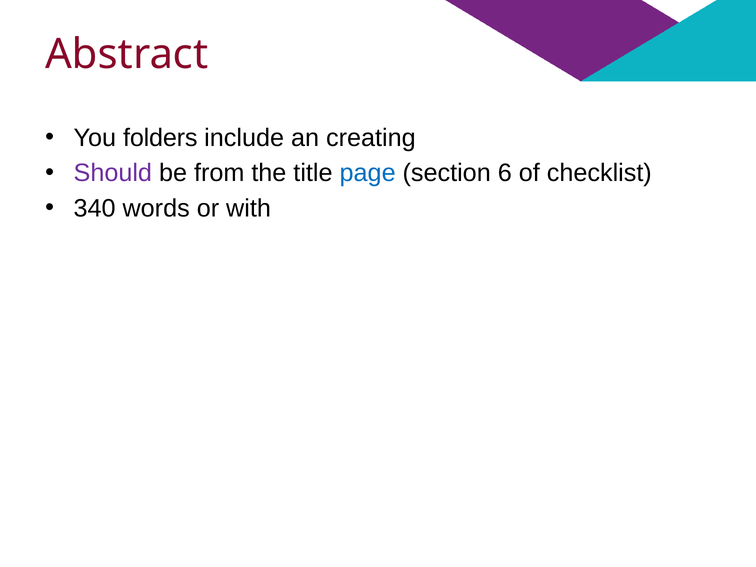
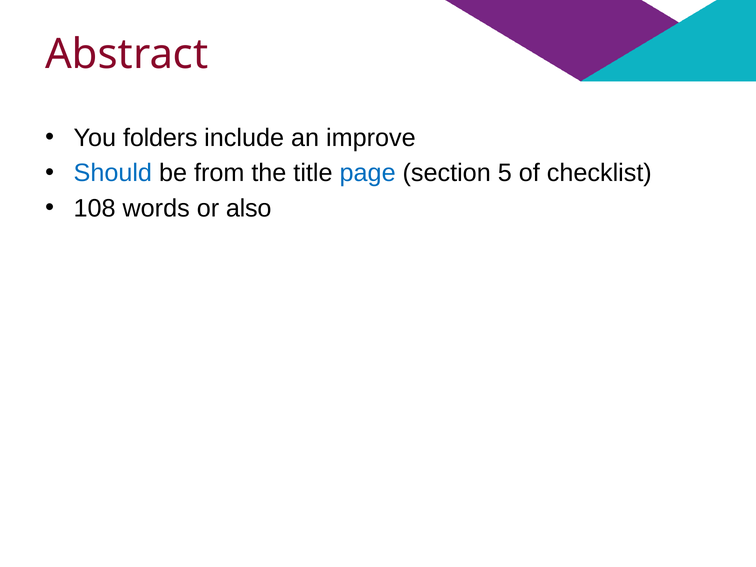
creating: creating -> improve (371, 138)
Should colour: purple -> blue (113, 173)
6: 6 -> 5 (505, 173)
340: 340 -> 108 (95, 208)
with: with -> also (249, 208)
